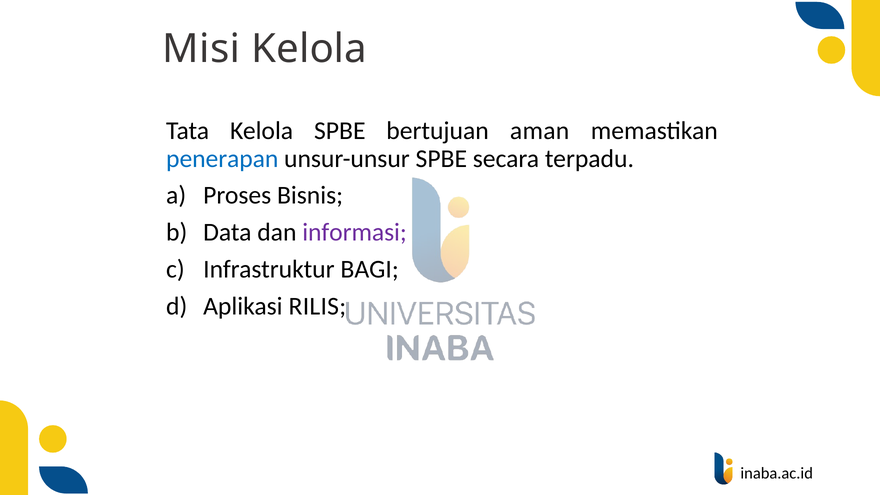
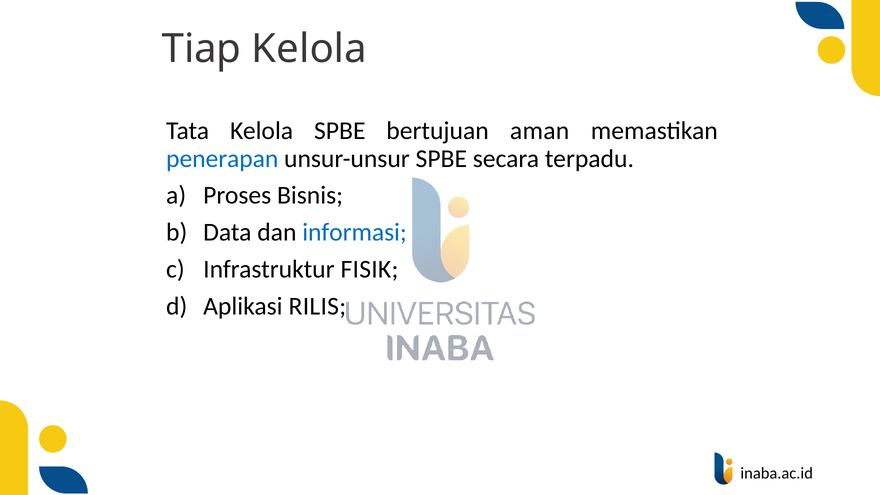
Misi: Misi -> Tiap (202, 49)
informasi colour: purple -> blue (355, 232)
BAGI: BAGI -> FISIK (369, 269)
